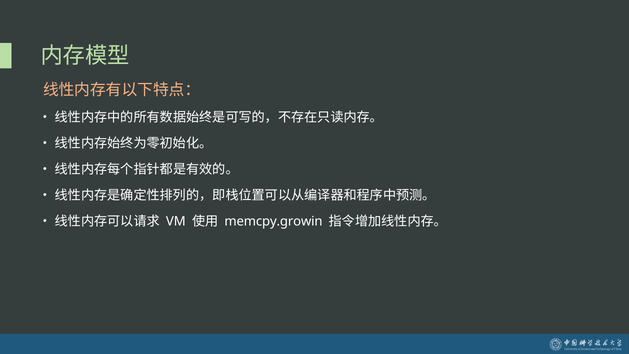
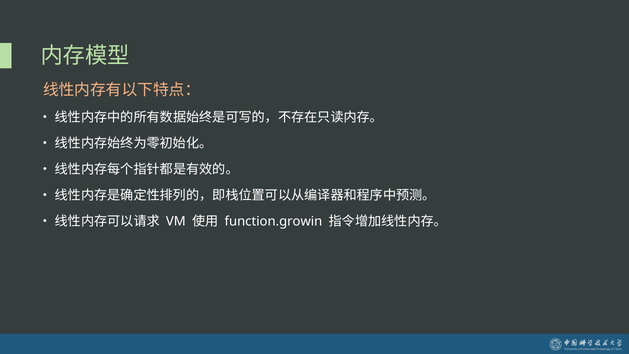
memcpy.growin: memcpy.growin -> function.growin (273, 221)
